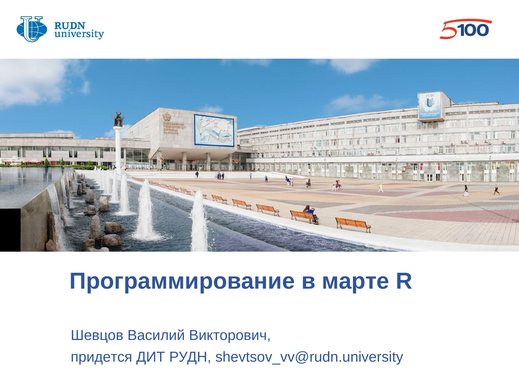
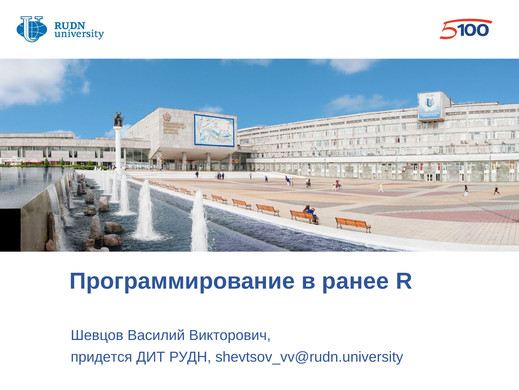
марте: марте -> ранее (355, 281)
